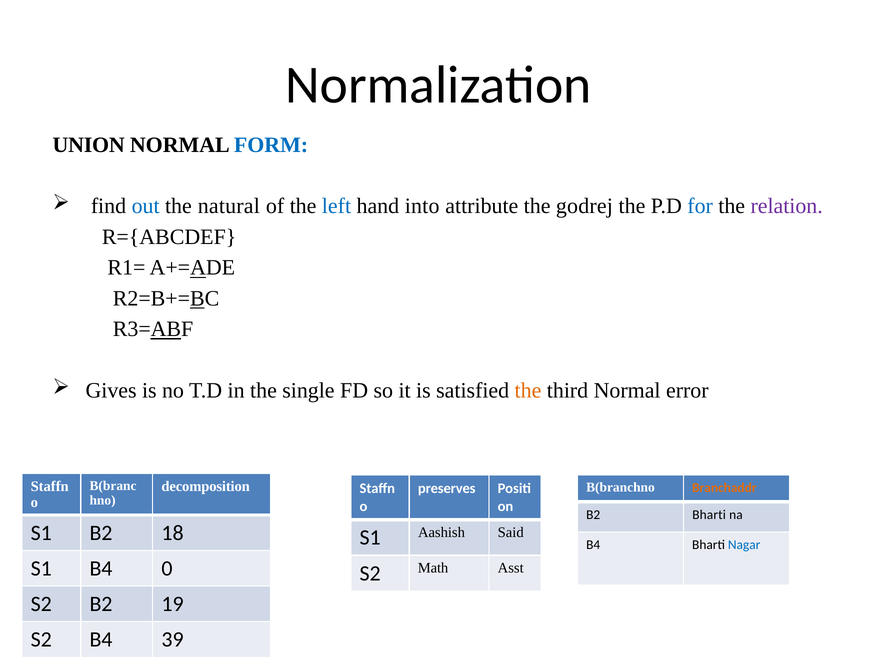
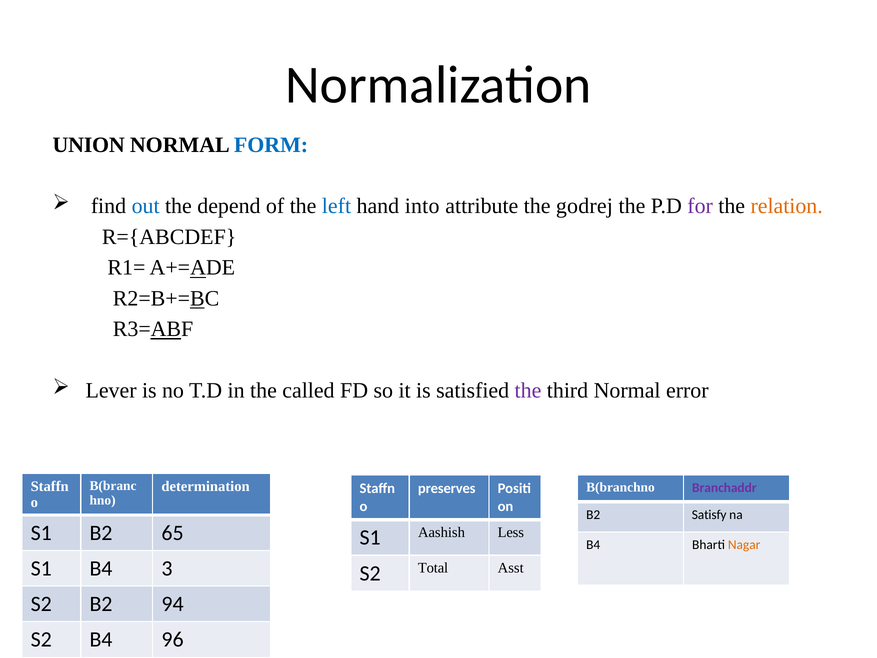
natural: natural -> depend (229, 206)
for colour: blue -> purple (700, 206)
relation colour: purple -> orange (787, 206)
Gives: Gives -> Lever (111, 390)
single: single -> called (308, 390)
the colour: orange -> purple (528, 390)
decomposition: decomposition -> determination (206, 486)
Branchaddr colour: orange -> purple (724, 488)
B2 Bharti: Bharti -> Satisfy (709, 514)
18: 18 -> 65 (173, 533)
Said: Said -> Less (511, 532)
Nagar colour: blue -> orange (744, 545)
0: 0 -> 3 (167, 568)
Math: Math -> Total (433, 568)
19: 19 -> 94 (173, 604)
39: 39 -> 96 (173, 639)
